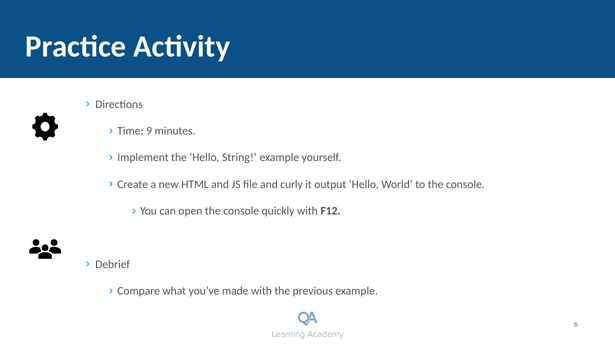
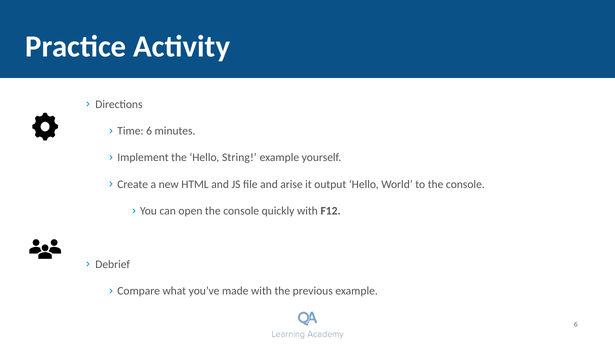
Time 9: 9 -> 6 (149, 131)
curly: curly -> arise (292, 184)
